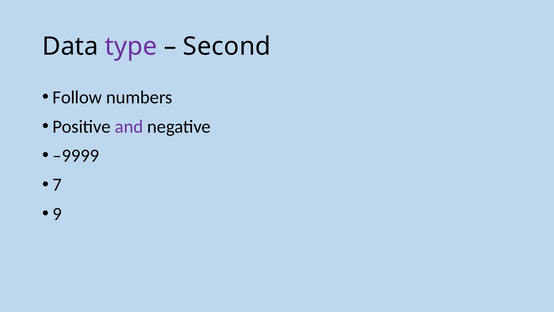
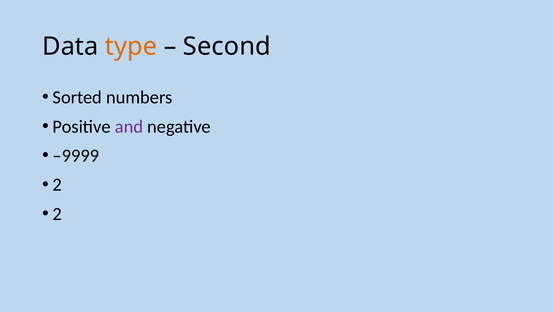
type colour: purple -> orange (131, 47)
Follow: Follow -> Sorted (77, 97)
7: 7 -> 2 (57, 185)
9: 9 -> 2 (57, 214)
